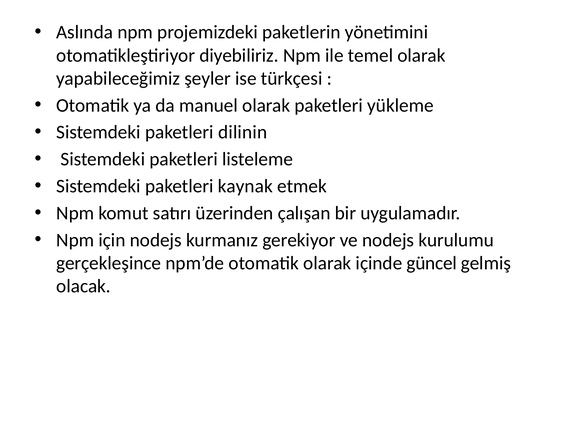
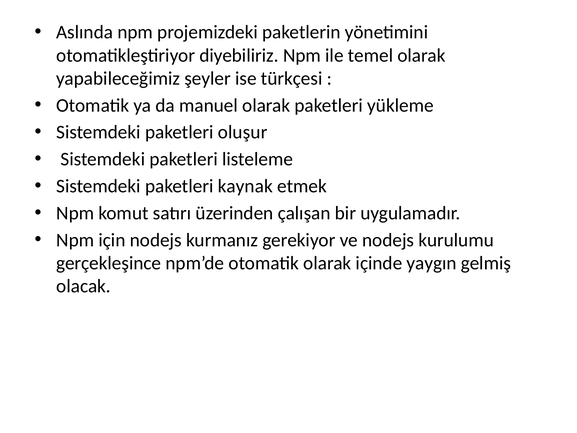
dilinin: dilinin -> oluşur (243, 132)
güncel: güncel -> yaygın (432, 263)
